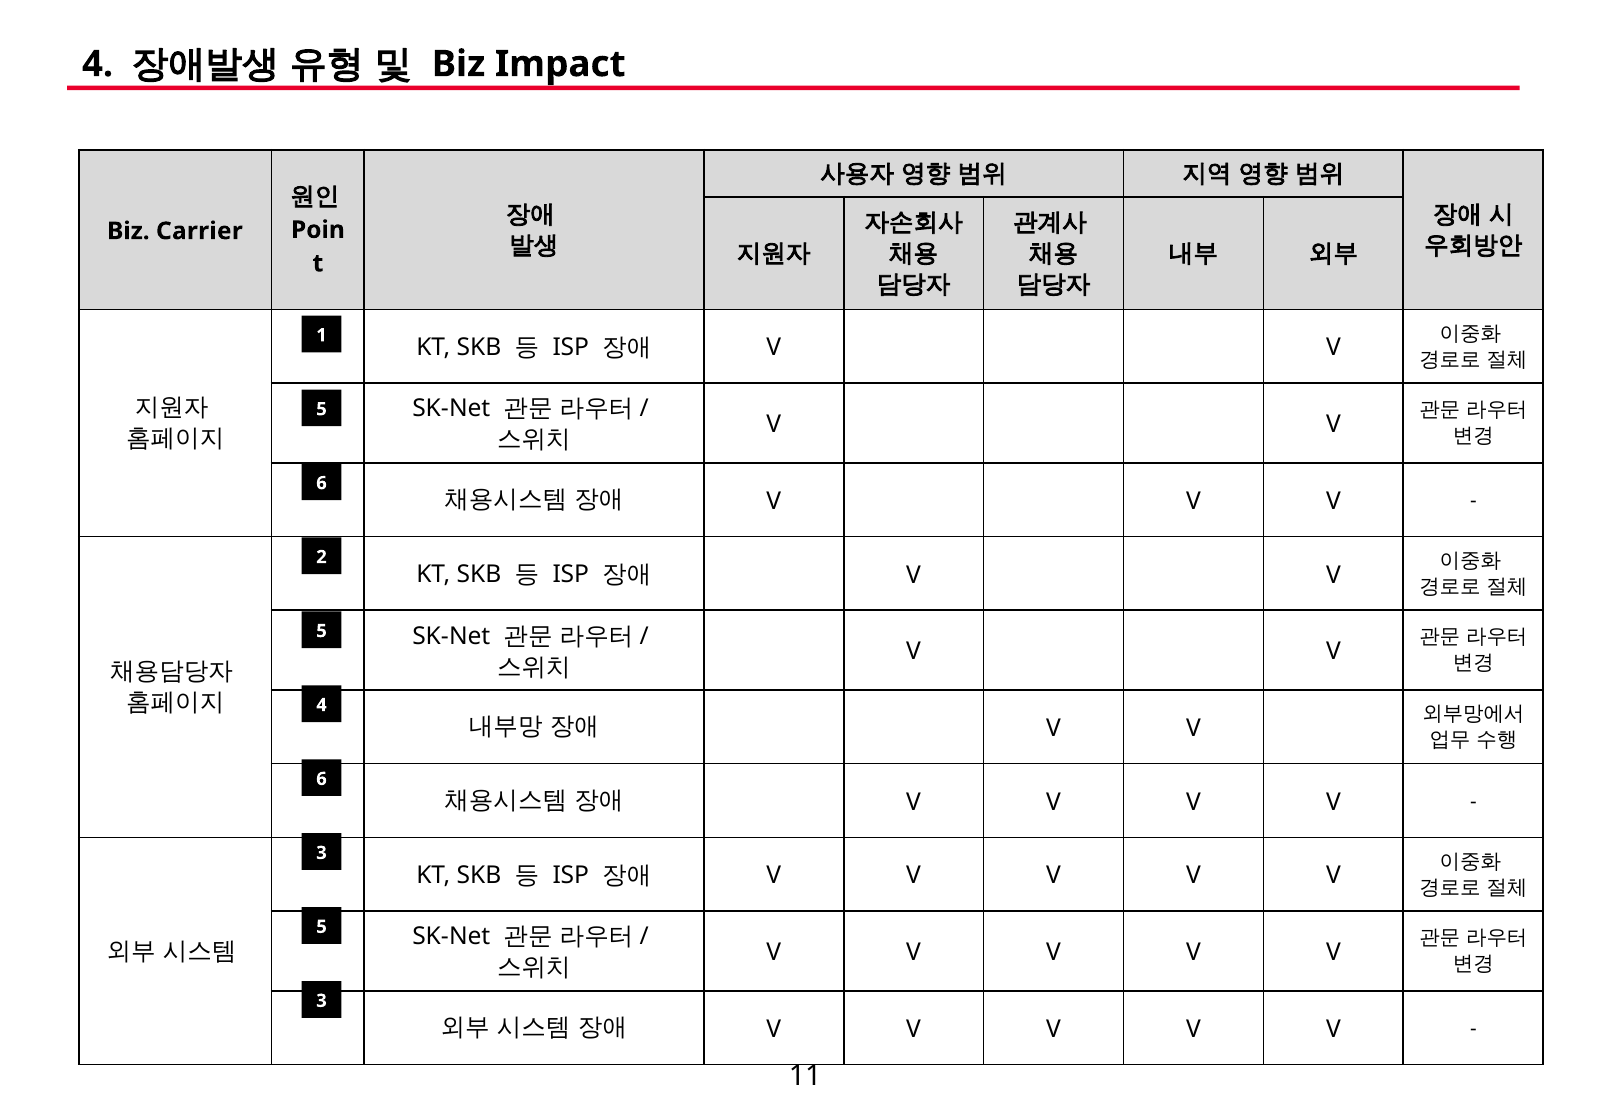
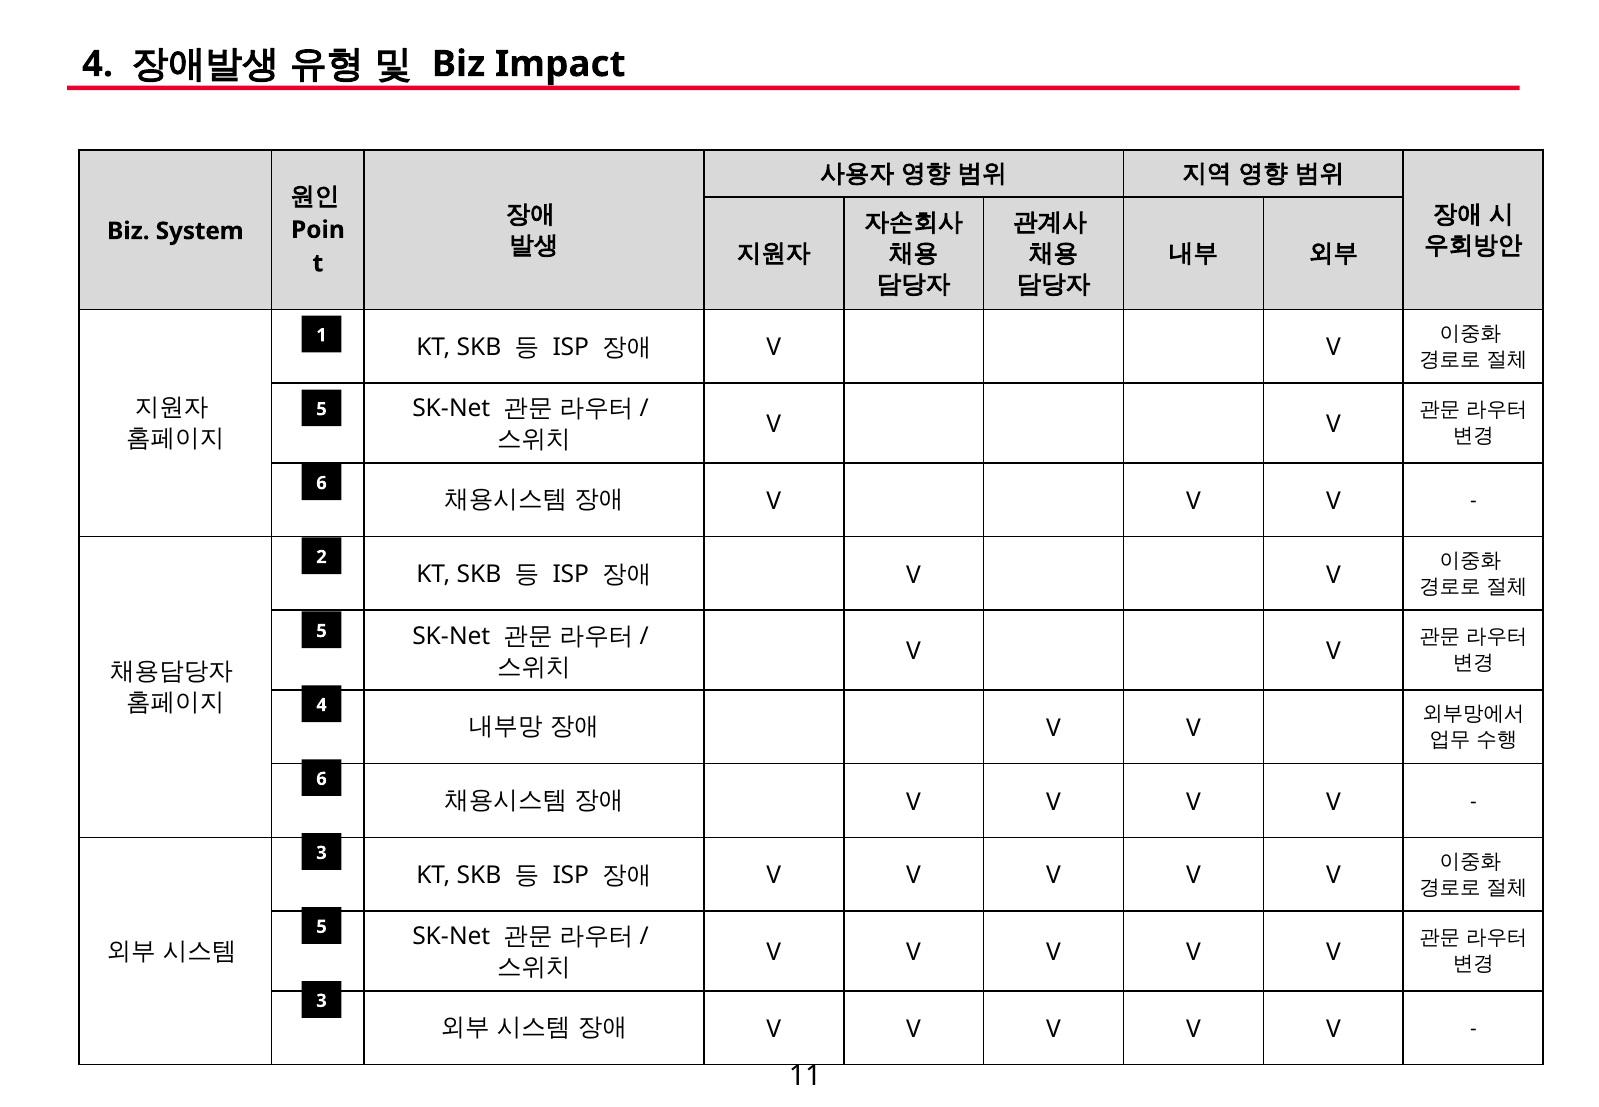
Carrier: Carrier -> System (200, 231)
